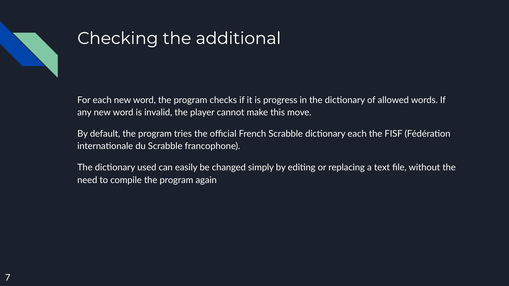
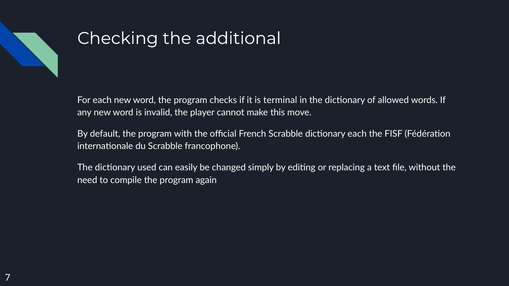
progress: progress -> terminal (280, 100)
tries: tries -> with (183, 134)
